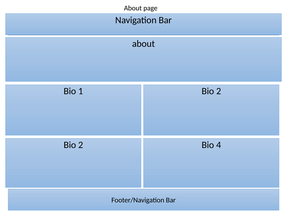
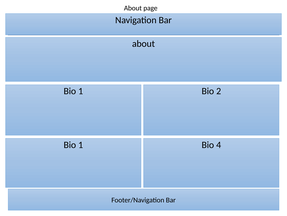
2: 2 -> 1 (81, 144)
